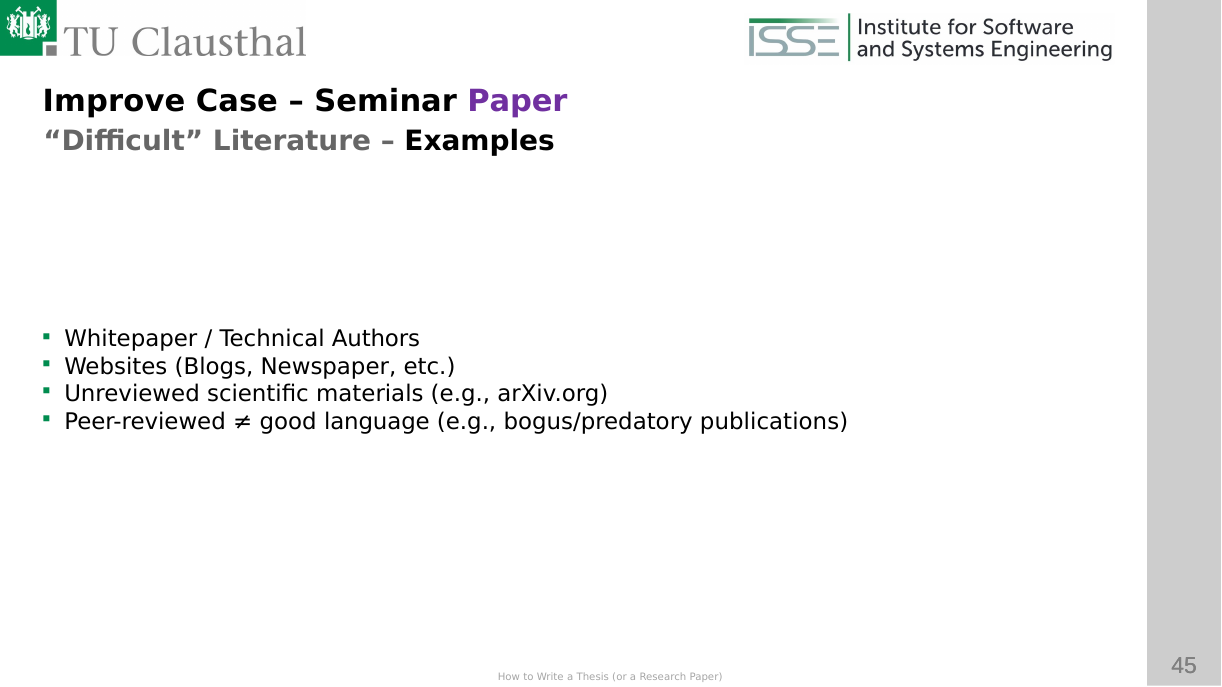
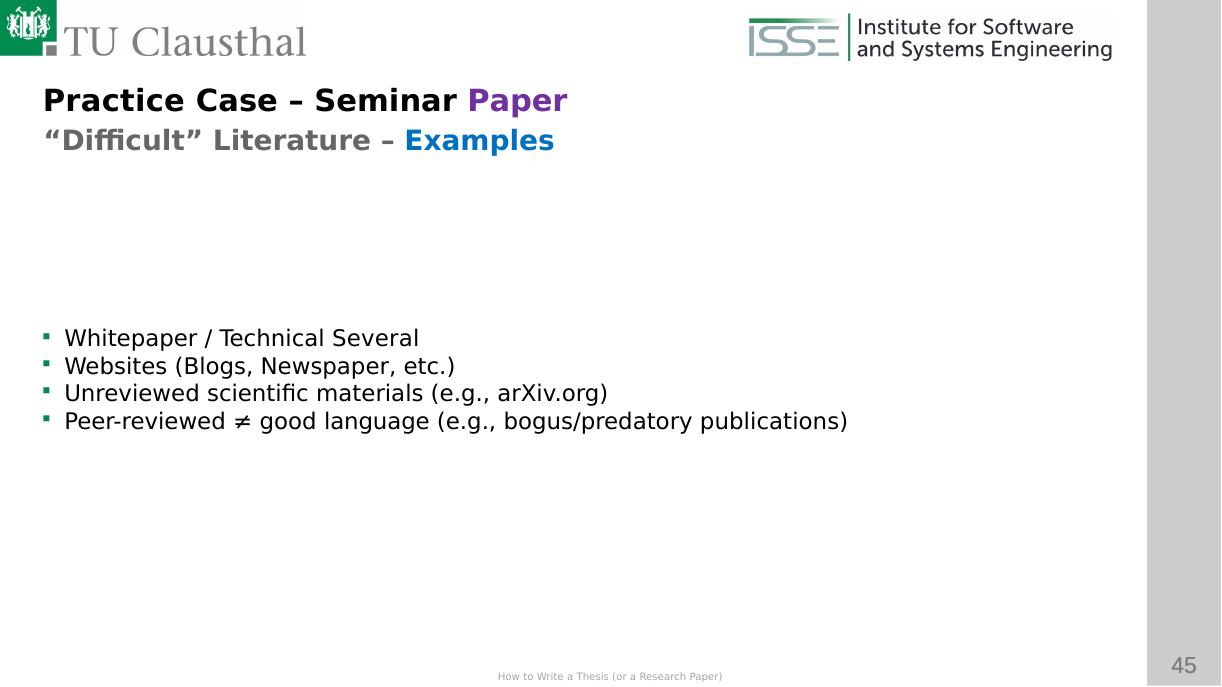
Improve: Improve -> Practice (114, 102)
Examples colour: black -> blue (480, 142)
Authors: Authors -> Several (376, 339)
